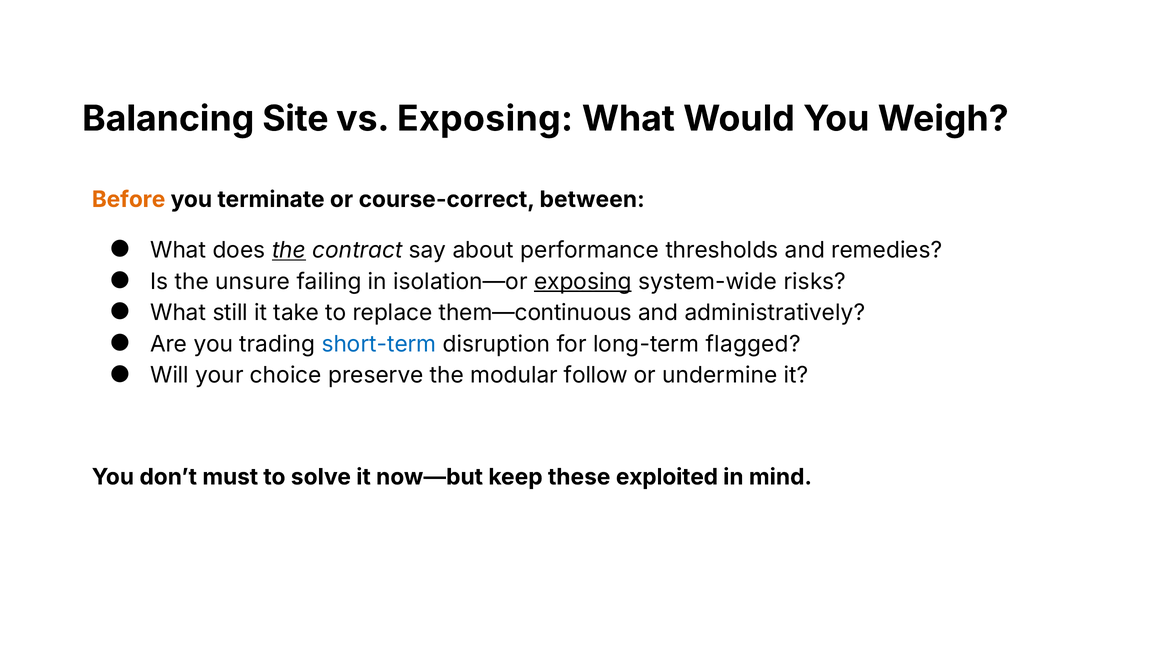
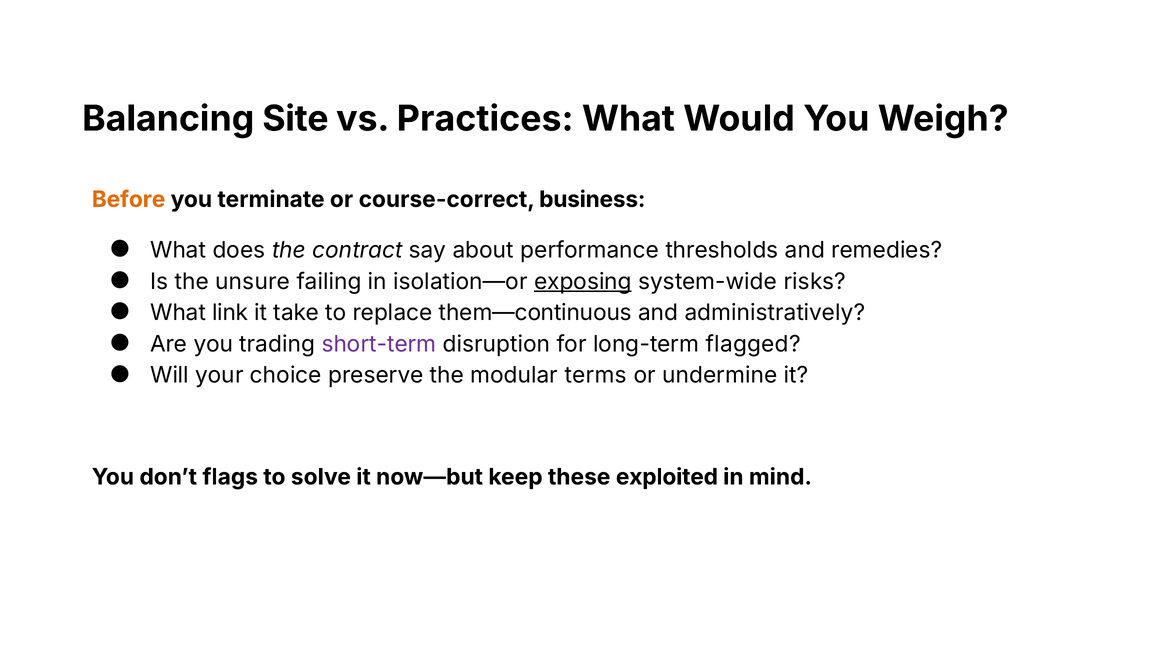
vs Exposing: Exposing -> Practices (485, 119)
between: between -> business (592, 199)
the underline: present -> none (289, 250)
still: still -> link (230, 313)
short-term colour: blue -> purple (379, 344)
follow: follow -> terms (596, 375)
must: must -> flags (230, 477)
